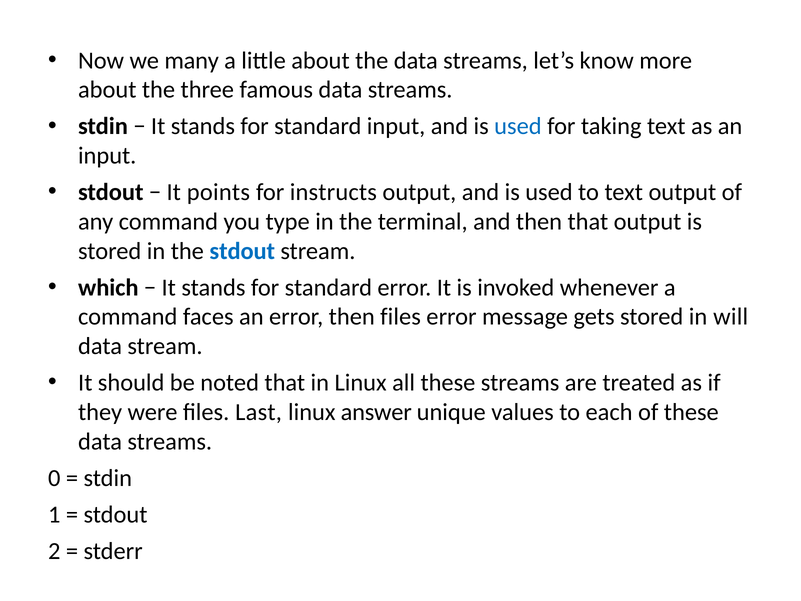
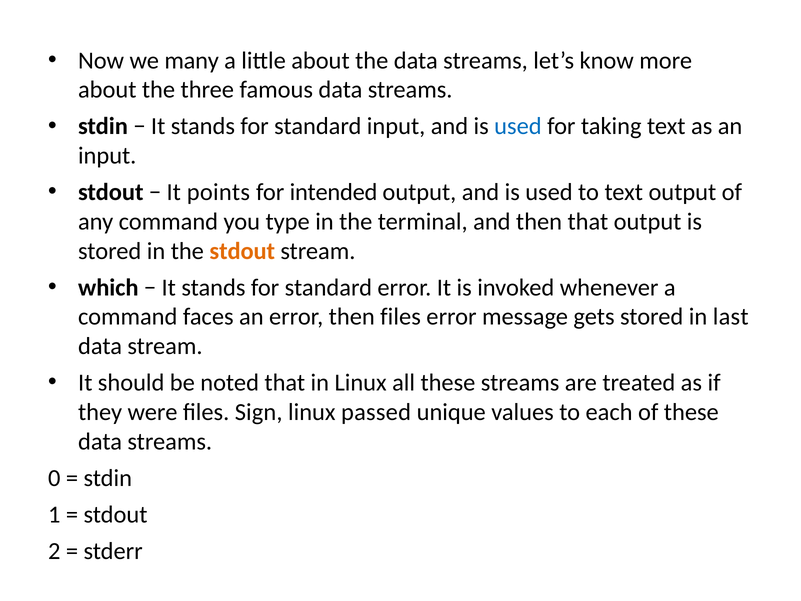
instructs: instructs -> intended (334, 192)
stdout colour: blue -> orange (242, 251)
will: will -> last (731, 317)
Last: Last -> Sign (259, 412)
answer: answer -> passed (376, 412)
